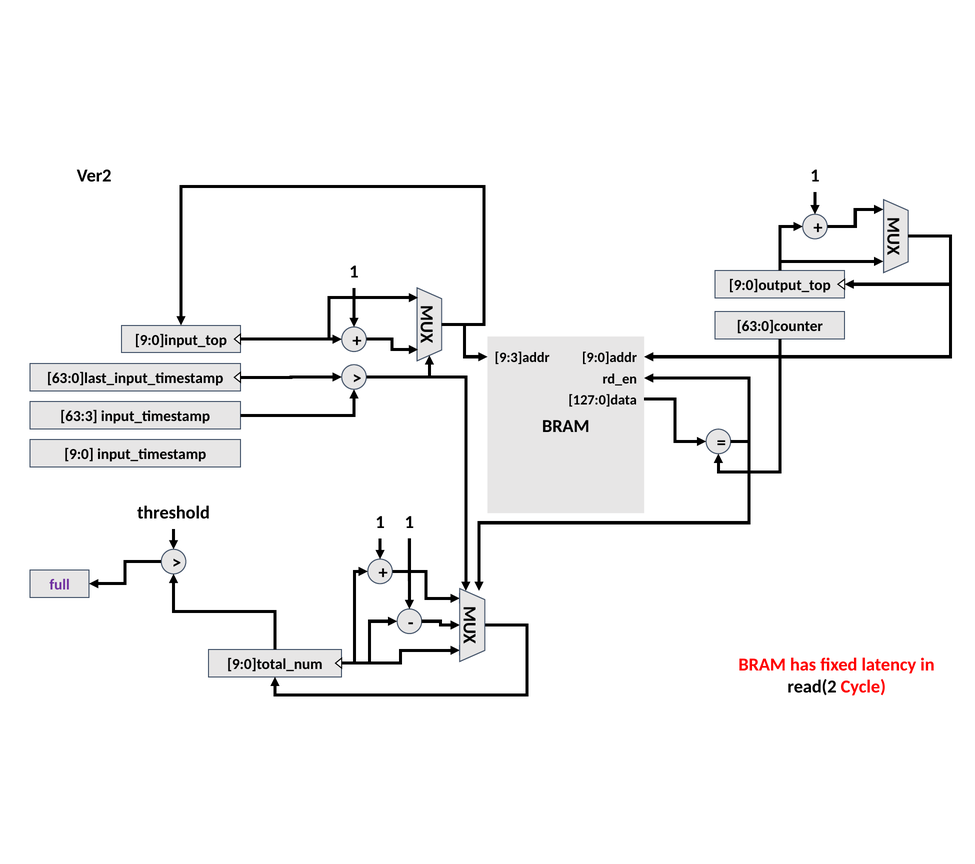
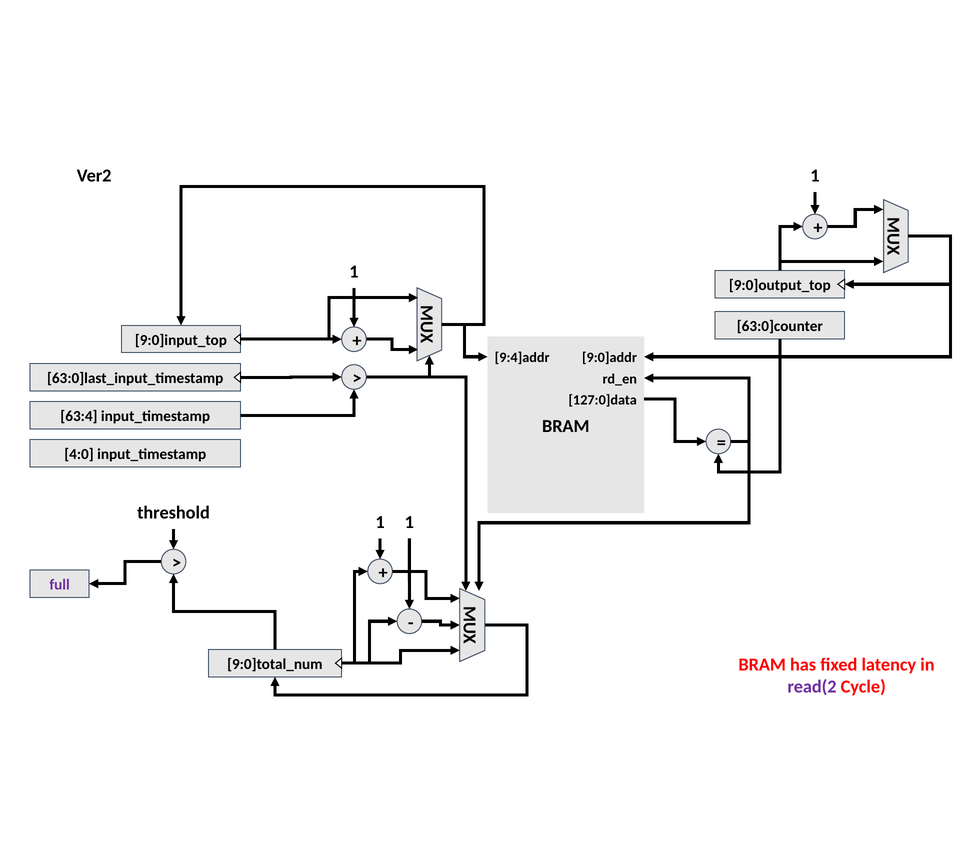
9:3]addr: 9:3]addr -> 9:4]addr (522, 358)
63:3: 63:3 -> 63:4 (79, 416)
9:0: 9:0 -> 4:0 (79, 454)
read(2 colour: black -> purple (812, 686)
